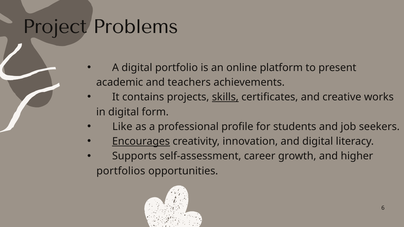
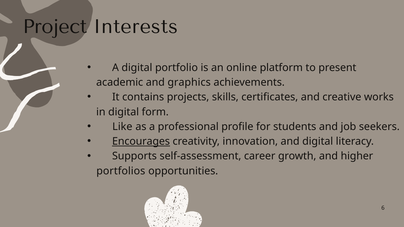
Problems: Problems -> Interests (136, 27)
teachers: teachers -> graphics (189, 82)
skills underline: present -> none (225, 97)
